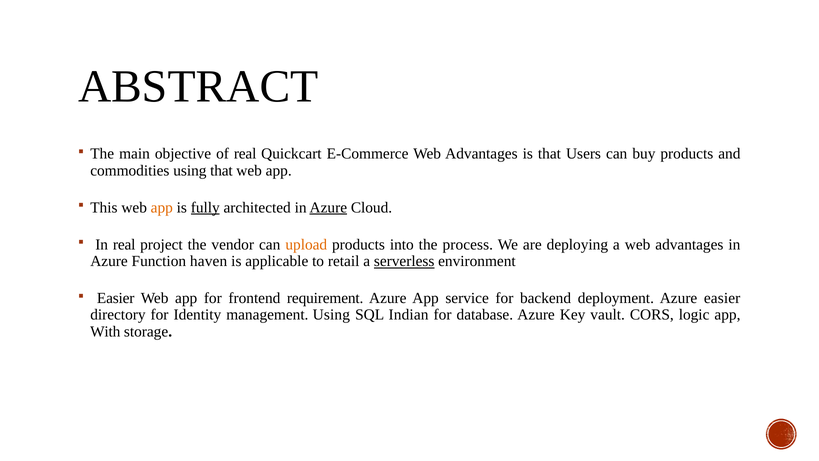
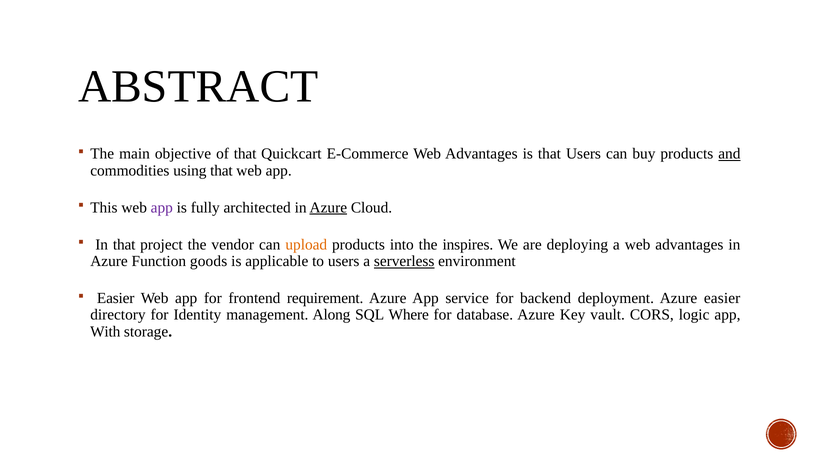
of real: real -> that (245, 154)
and underline: none -> present (729, 154)
app colour: orange -> purple (162, 207)
fully underline: present -> none (205, 207)
In real: real -> that (124, 244)
process: process -> inspires (468, 244)
haven: haven -> goods (209, 261)
to retail: retail -> users (344, 261)
management Using: Using -> Along (331, 315)
Indian: Indian -> Where (409, 315)
